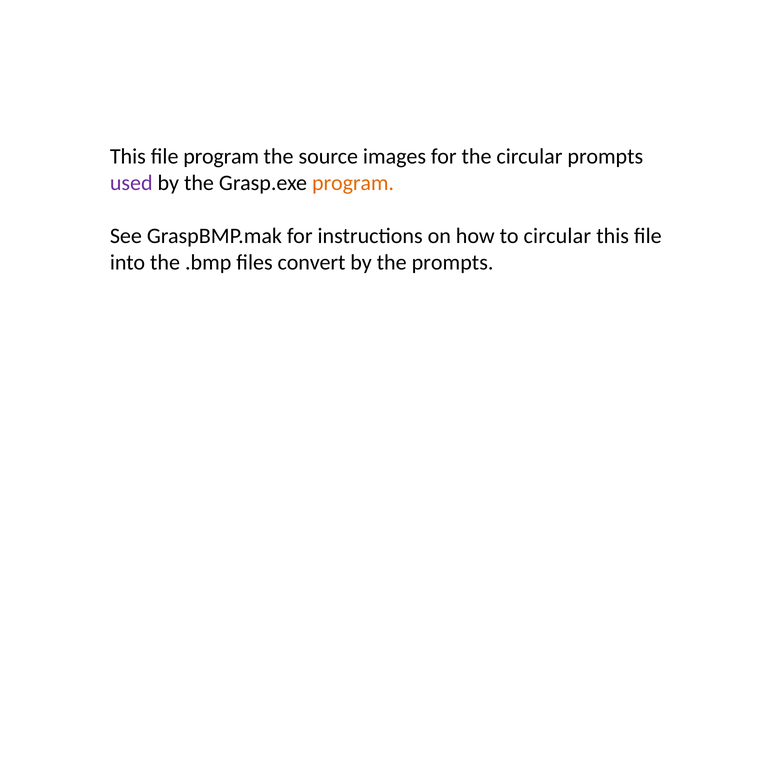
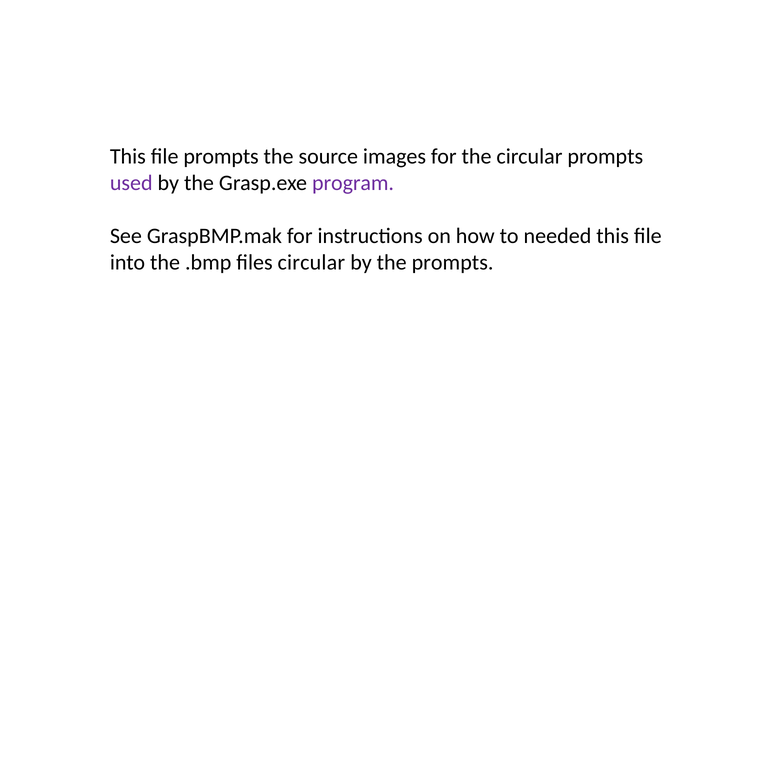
file program: program -> prompts (221, 157)
program colour: orange -> purple (353, 183)
to circular: circular -> needed (557, 236)
files convert: convert -> circular (311, 262)
